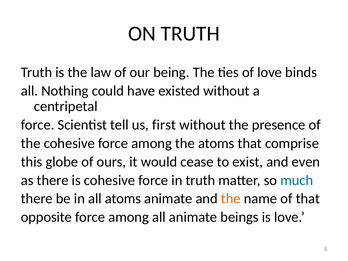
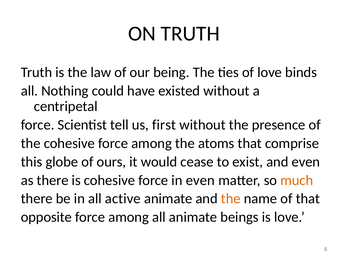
in truth: truth -> even (200, 180)
much colour: blue -> orange (297, 180)
all atoms: atoms -> active (123, 199)
